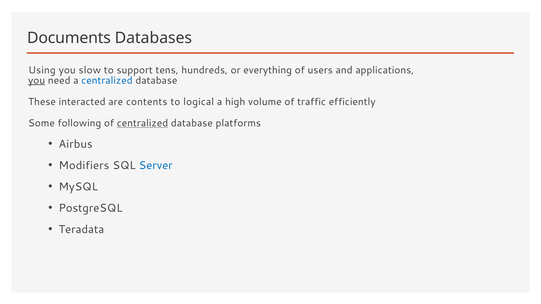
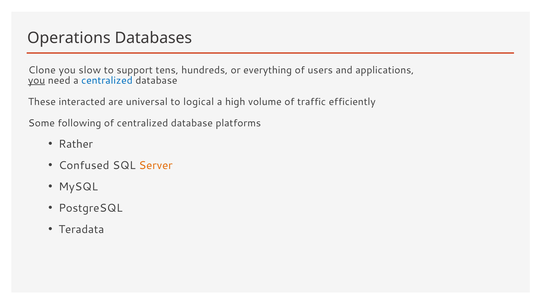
Documents: Documents -> Operations (69, 38)
Using: Using -> Clone (42, 70)
contents: contents -> universal (147, 102)
centralized underline: present -> none (142, 123)
Airbus: Airbus -> Rather (76, 144)
Modifiers: Modifiers -> Confused (84, 166)
Server colour: blue -> orange (156, 166)
